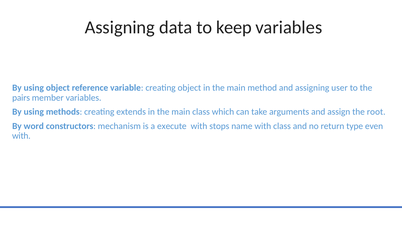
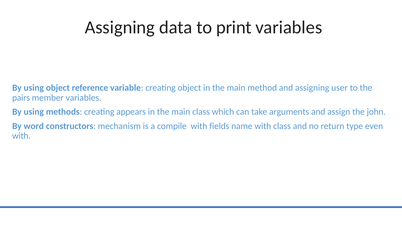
keep: keep -> print (234, 27)
extends: extends -> appears (131, 112)
root: root -> john (376, 112)
execute: execute -> compile (172, 126)
stops: stops -> fields (219, 126)
